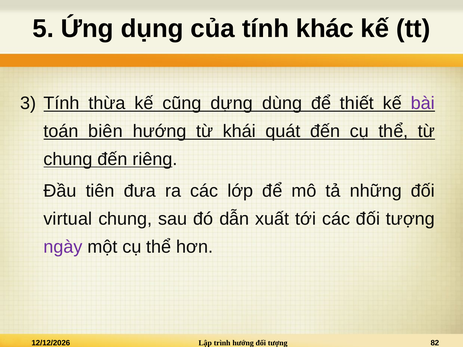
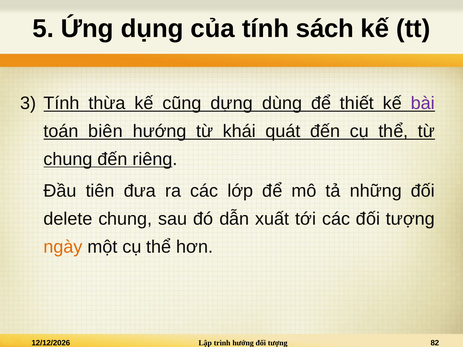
khác: khác -> sách (325, 29)
virtual: virtual -> delete (68, 219)
ngày colour: purple -> orange (63, 247)
